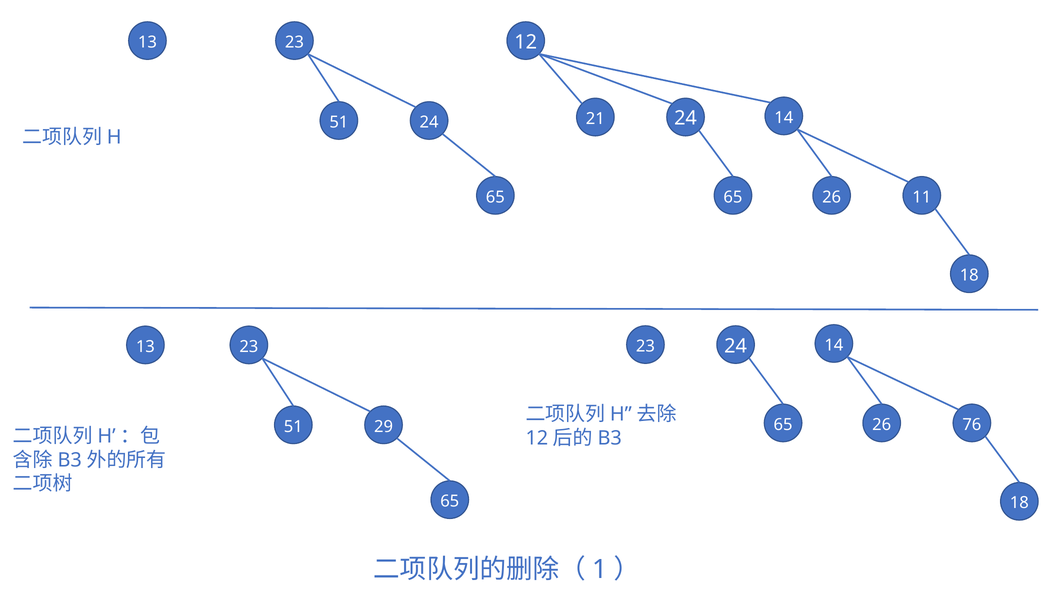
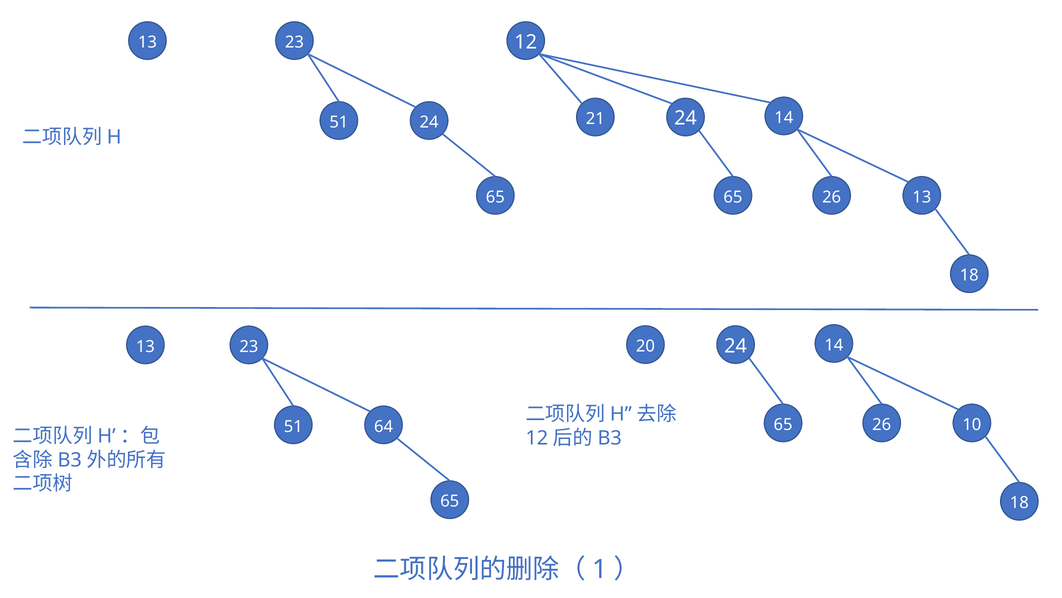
26 11: 11 -> 13 (922, 197)
23 23: 23 -> 20 (645, 346)
76: 76 -> 10 (972, 424)
29: 29 -> 64 (384, 426)
